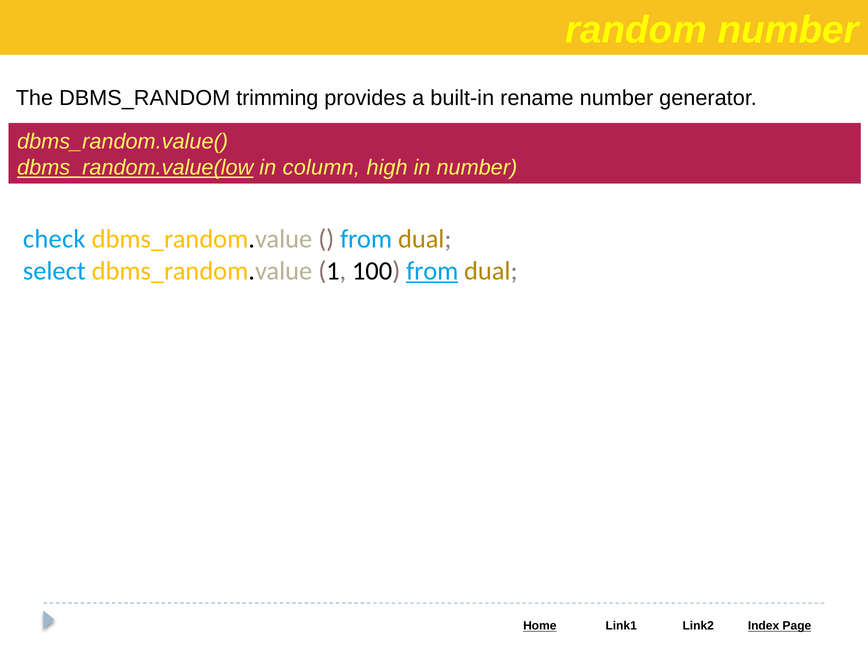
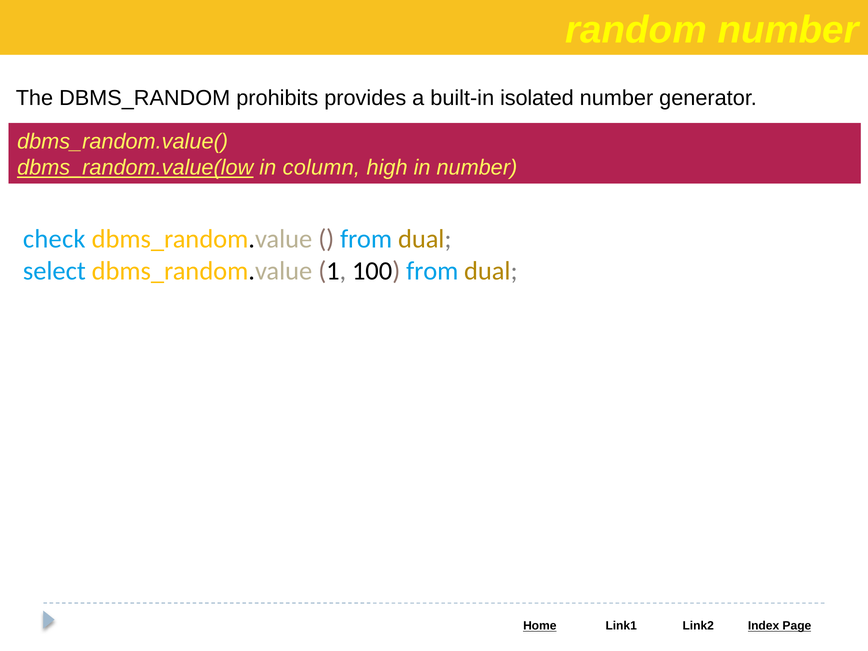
trimming: trimming -> prohibits (277, 98)
rename: rename -> isolated (537, 98)
from underline: present -> none (432, 271)
